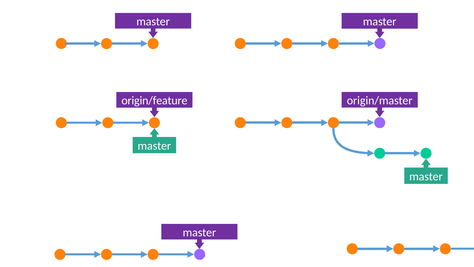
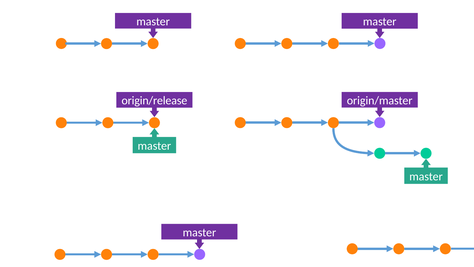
origin/feature: origin/feature -> origin/release (154, 101)
